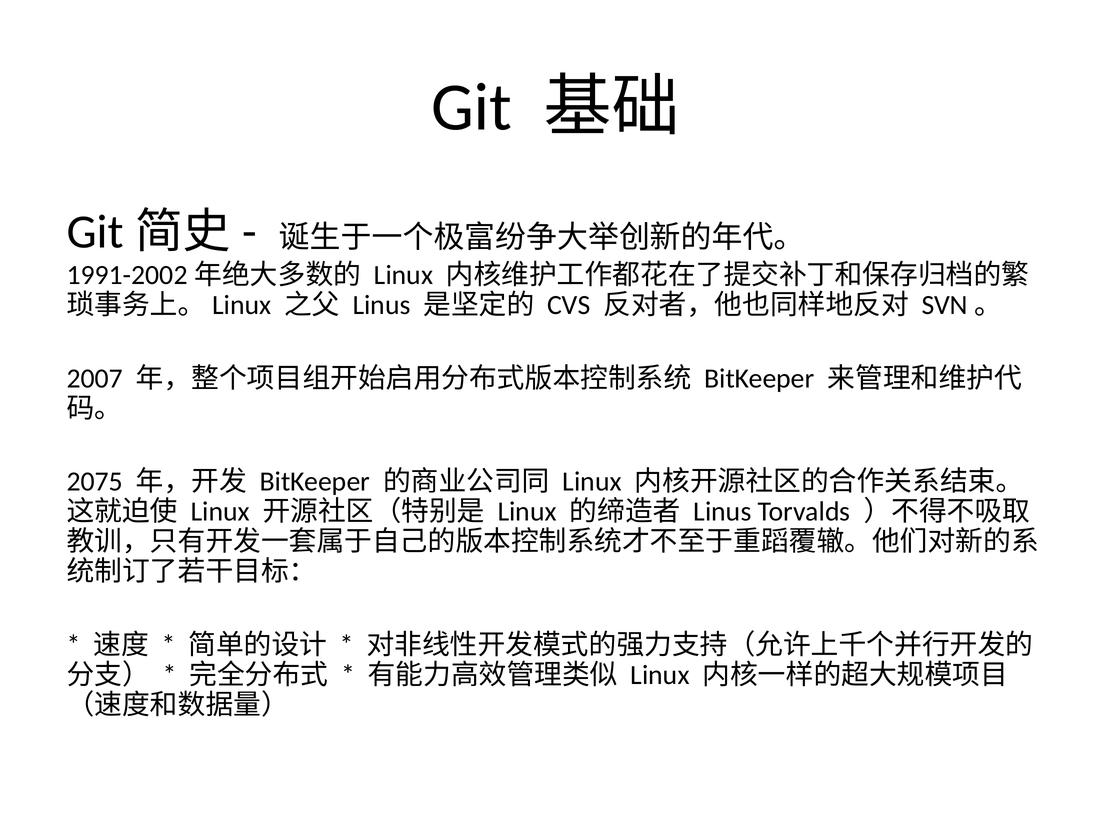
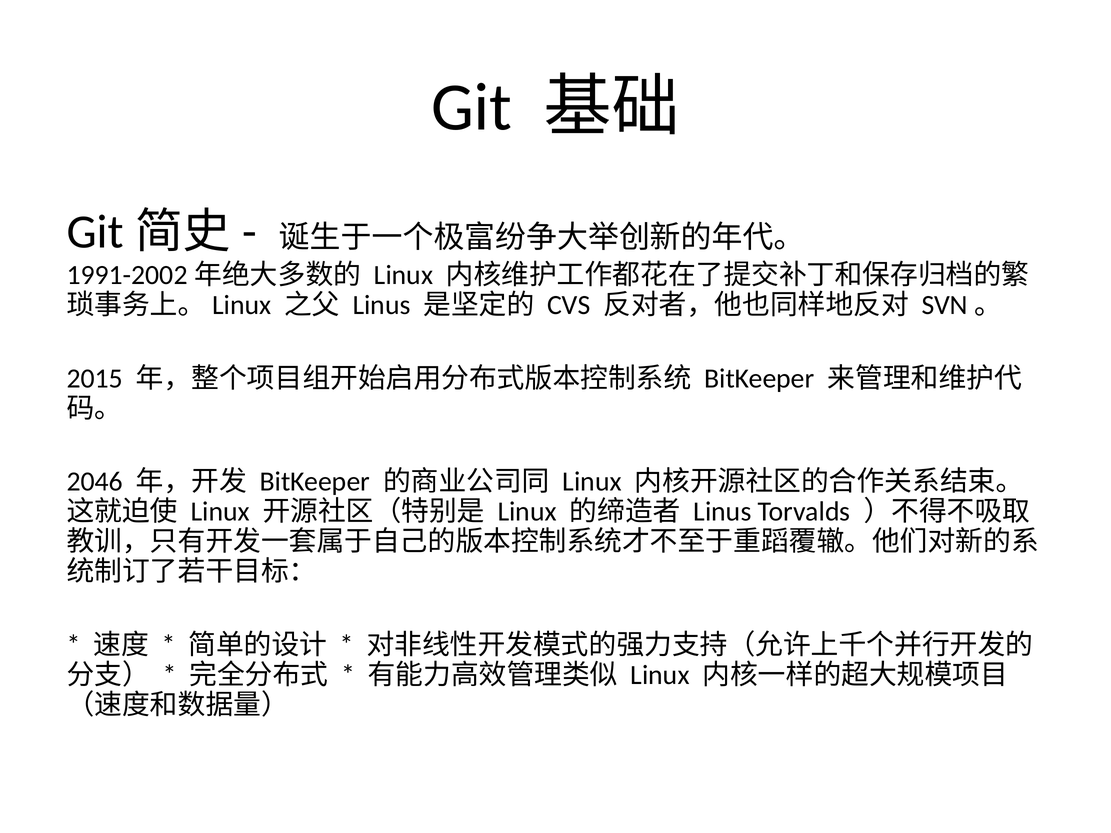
2007: 2007 -> 2015 (95, 379)
2075: 2075 -> 2046 (95, 482)
